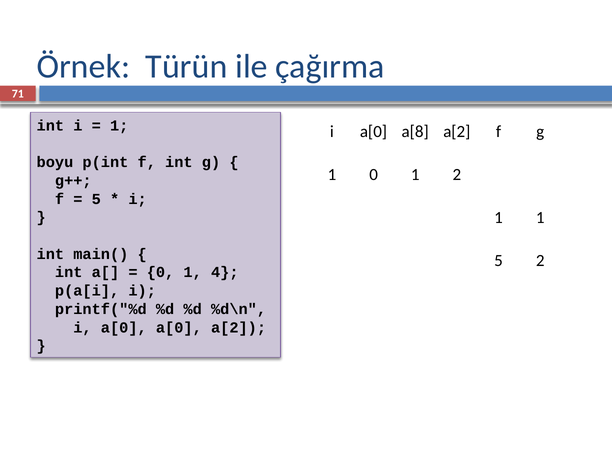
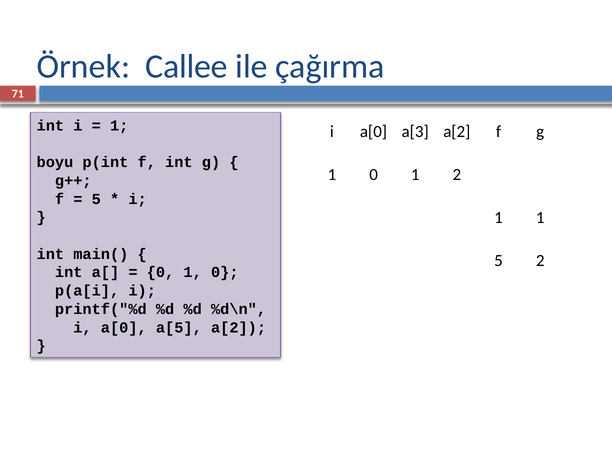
Türün: Türün -> Callee (187, 67)
a[8: a[8 -> a[3 (415, 132)
0 1 4: 4 -> 0 (225, 272)
a[0 a[0: a[0 -> a[5 (179, 328)
